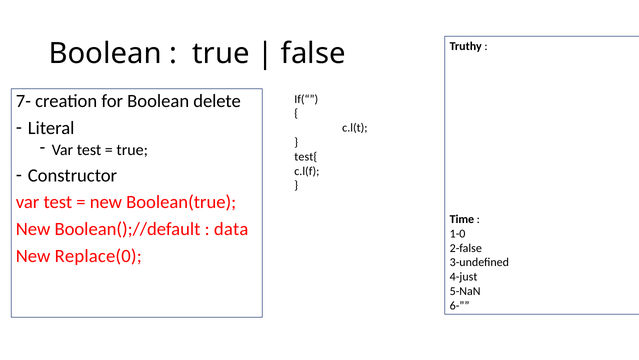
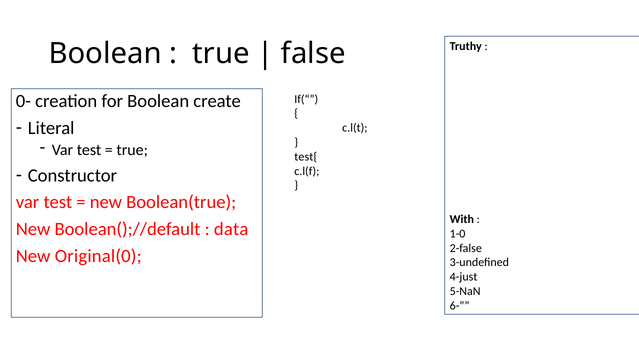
7-: 7- -> 0- (23, 101)
delete: delete -> create (217, 101)
Time: Time -> With (462, 219)
Replace(0: Replace(0 -> Original(0 (98, 255)
